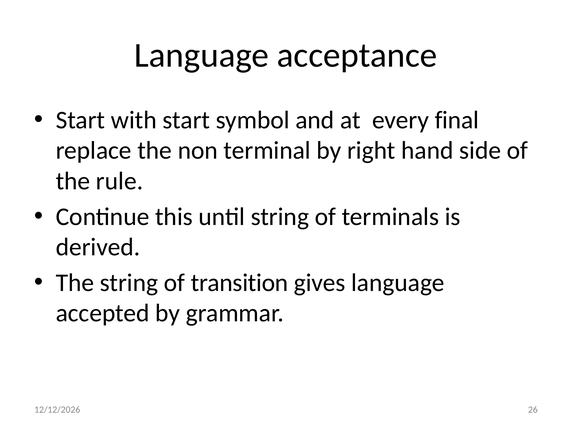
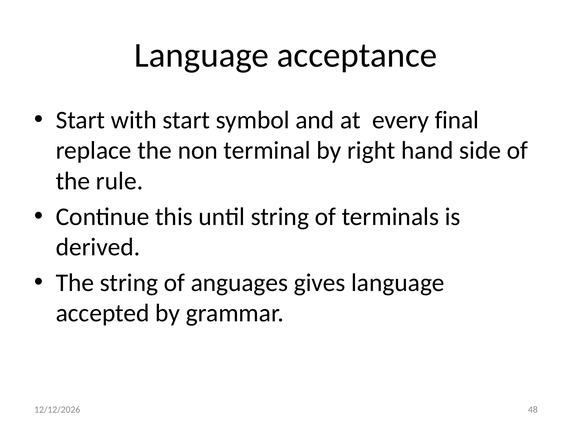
transition: transition -> anguages (239, 283)
26: 26 -> 48 (533, 410)
